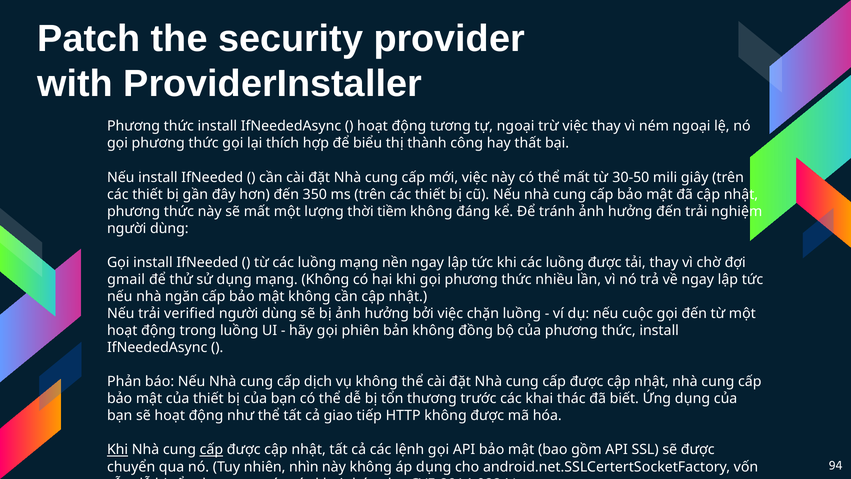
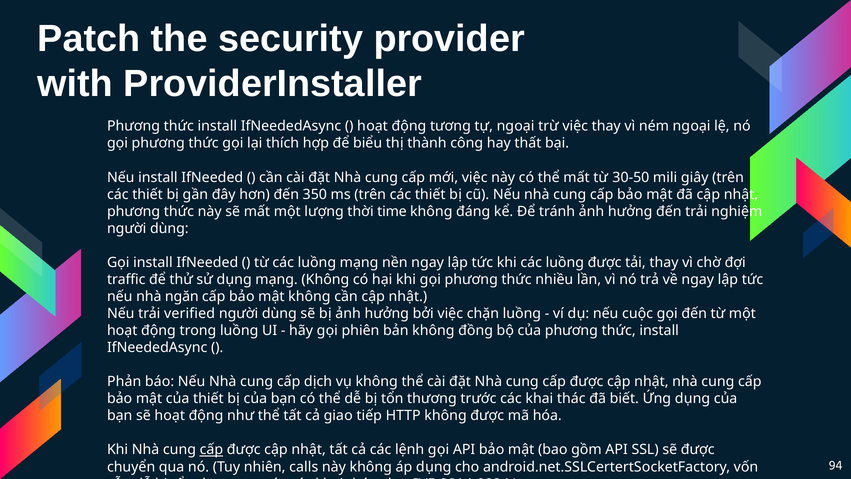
tiềm: tiềm -> time (392, 211)
gmail: gmail -> traffic (126, 279)
Khi underline: present -> none (118, 450)
nhìn: nhìn -> calls (304, 467)
